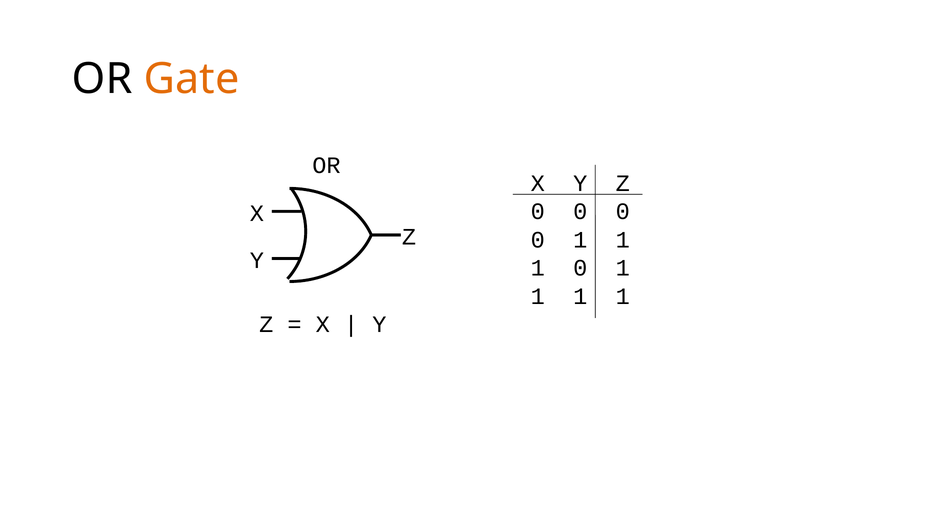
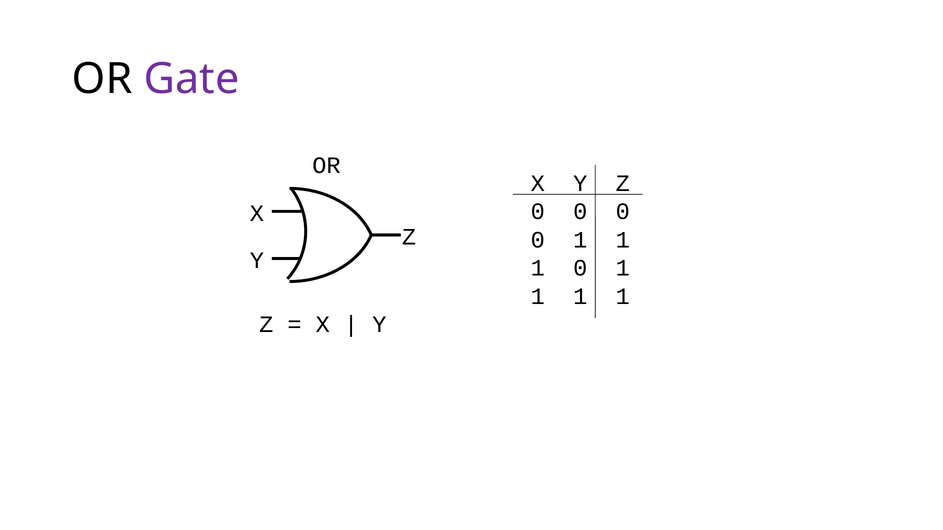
Gate colour: orange -> purple (192, 79)
